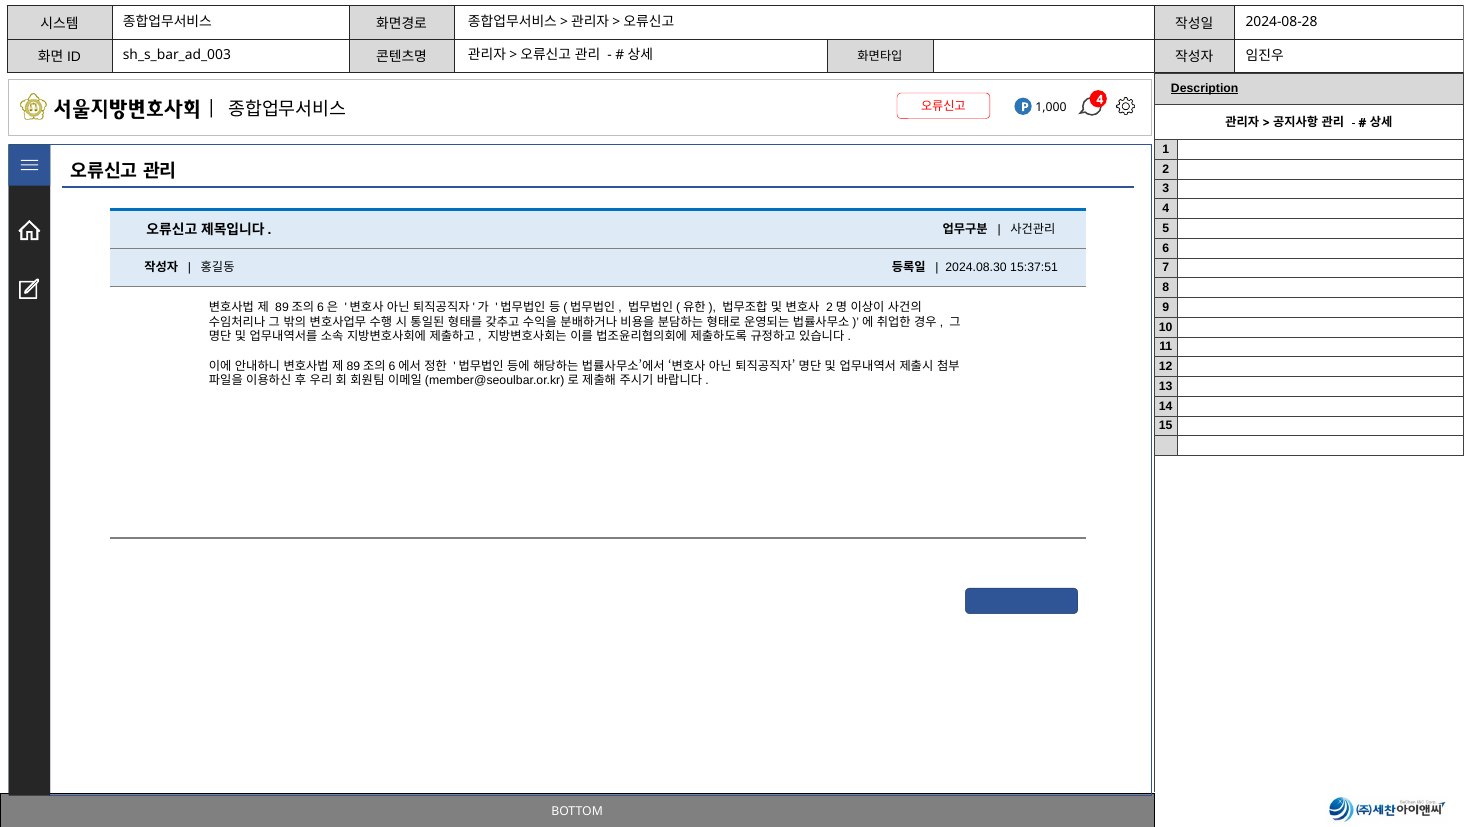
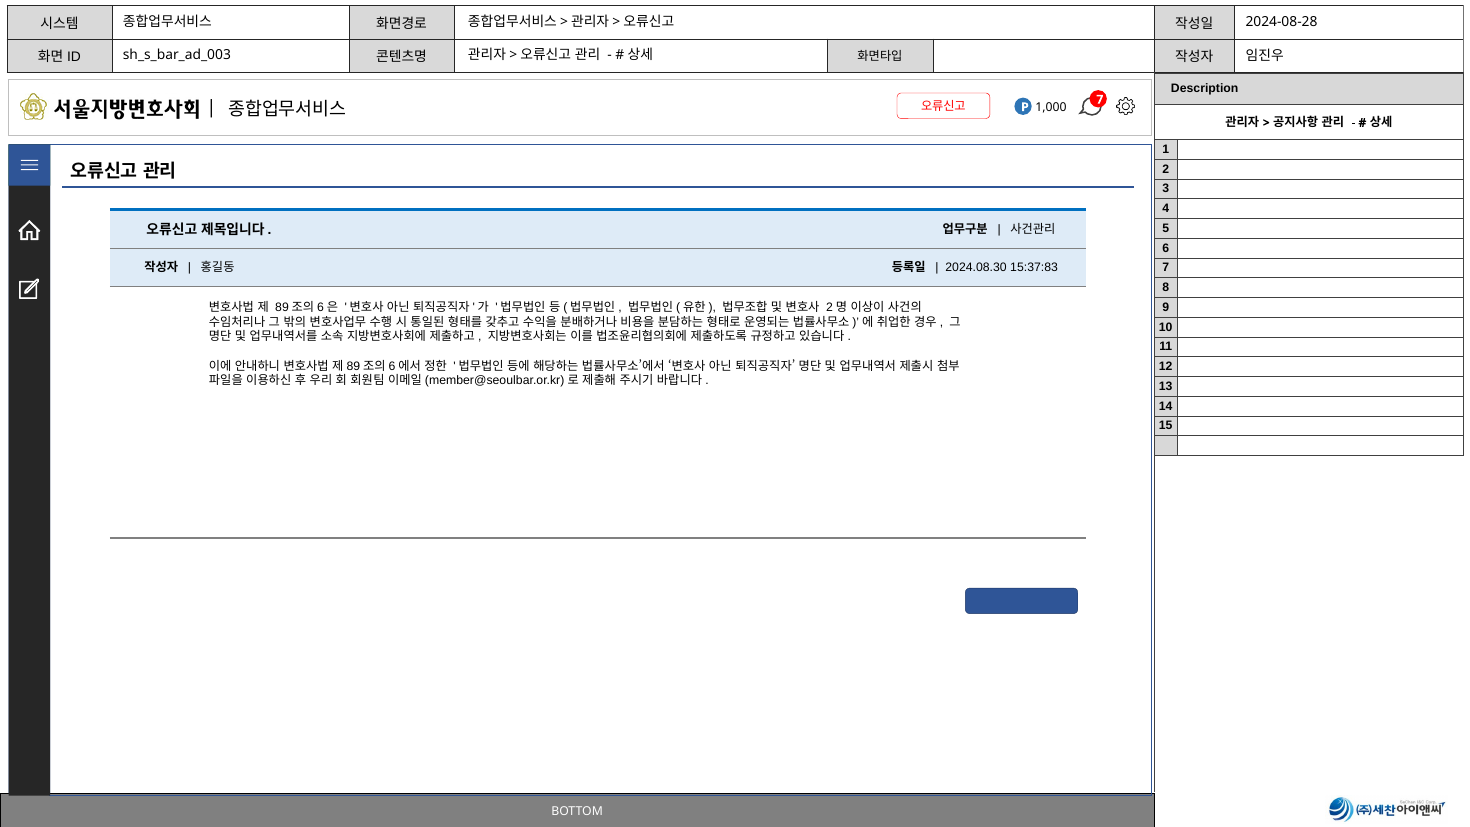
Description underline: present -> none (1205, 89)
4: 4 -> 7 (1100, 100)
15:37:51: 15:37:51 -> 15:37:83 (1034, 267)
